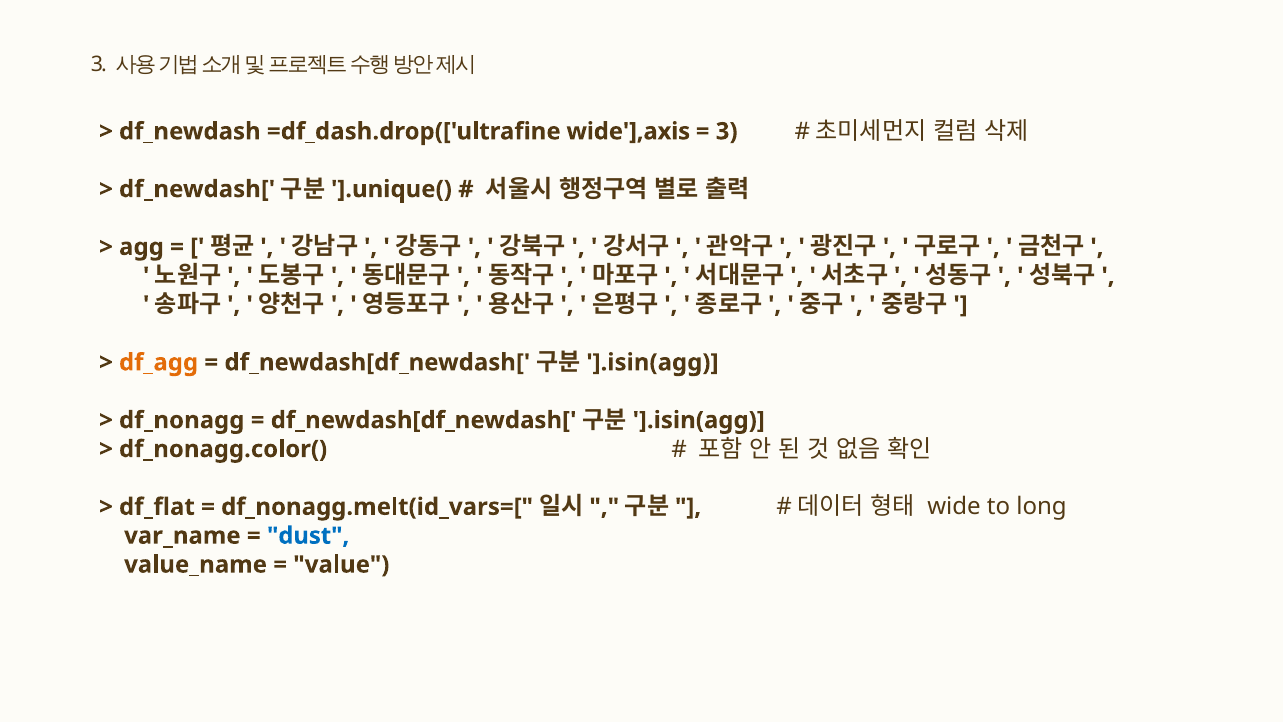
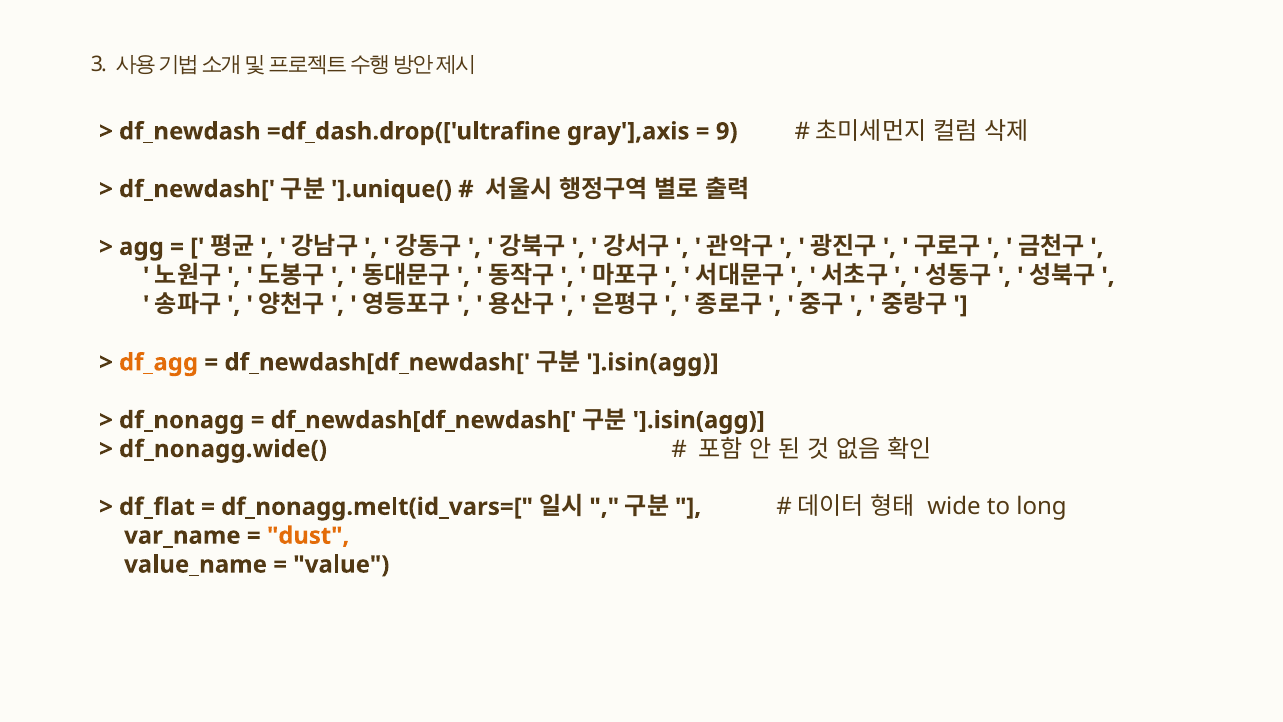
wide'],axis: wide'],axis -> gray'],axis (628, 131)
3: 3 -> 9 (727, 131)
df_nonagg.color(: df_nonagg.color( -> df_nonagg.wide( (223, 449)
dust colour: blue -> orange (308, 536)
